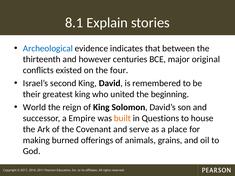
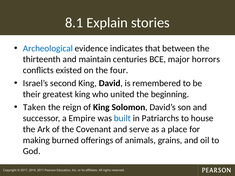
however: however -> maintain (95, 59)
original: original -> horrors (206, 59)
World: World -> Taken (34, 107)
built colour: orange -> blue (122, 118)
Questions: Questions -> Patriarchs (160, 118)
